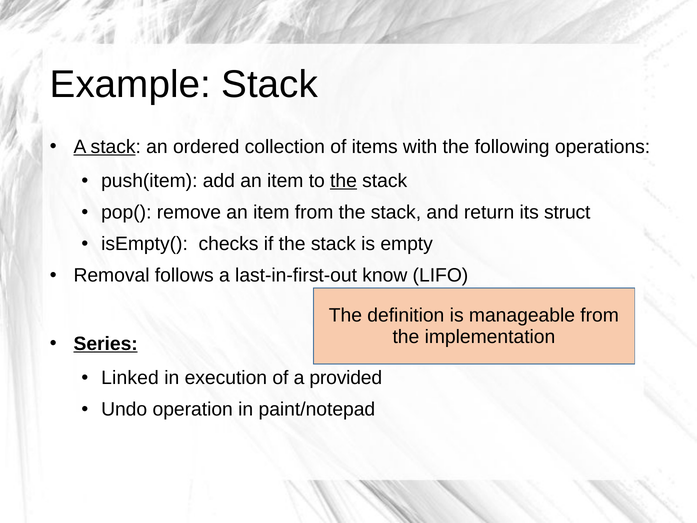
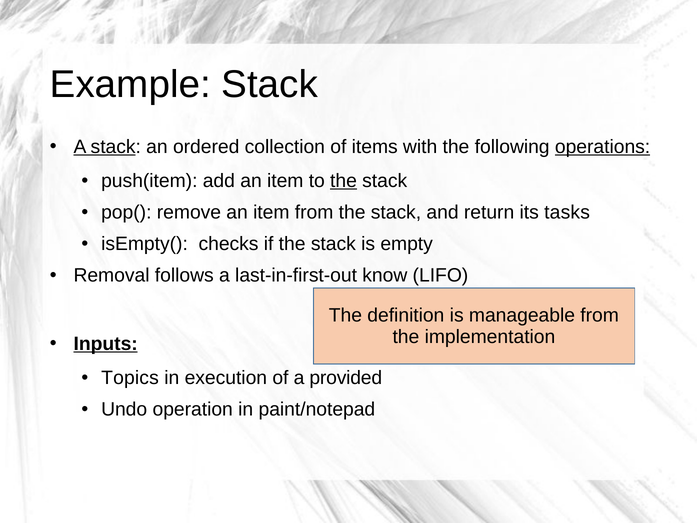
operations underline: none -> present (603, 147)
struct: struct -> tasks (567, 212)
Series: Series -> Inputs (106, 343)
Linked: Linked -> Topics (130, 378)
